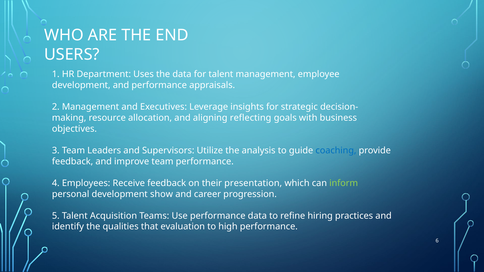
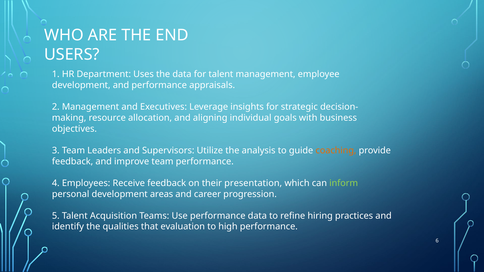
reflecting: reflecting -> individual (251, 118)
coaching colour: blue -> orange (336, 151)
show: show -> areas (162, 194)
